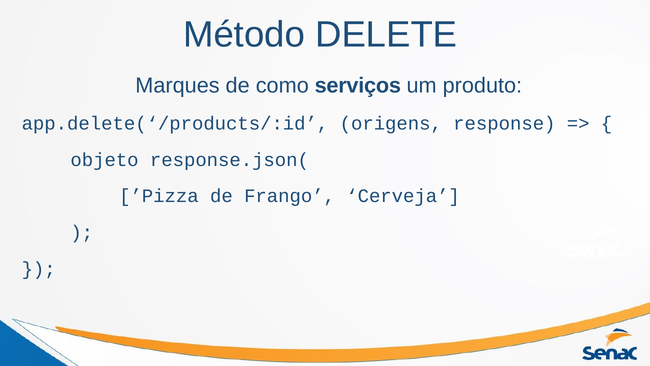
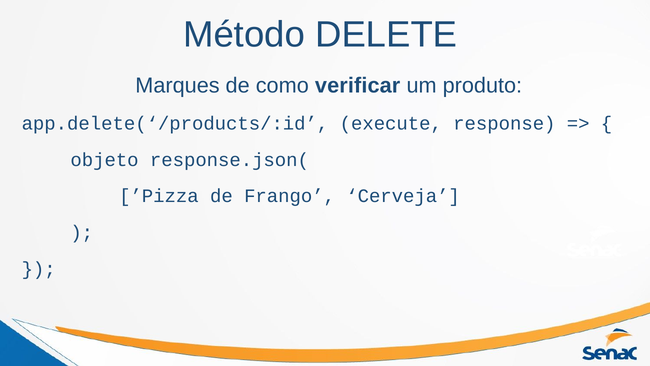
serviços: serviços -> verificar (358, 86)
origens: origens -> execute (391, 123)
